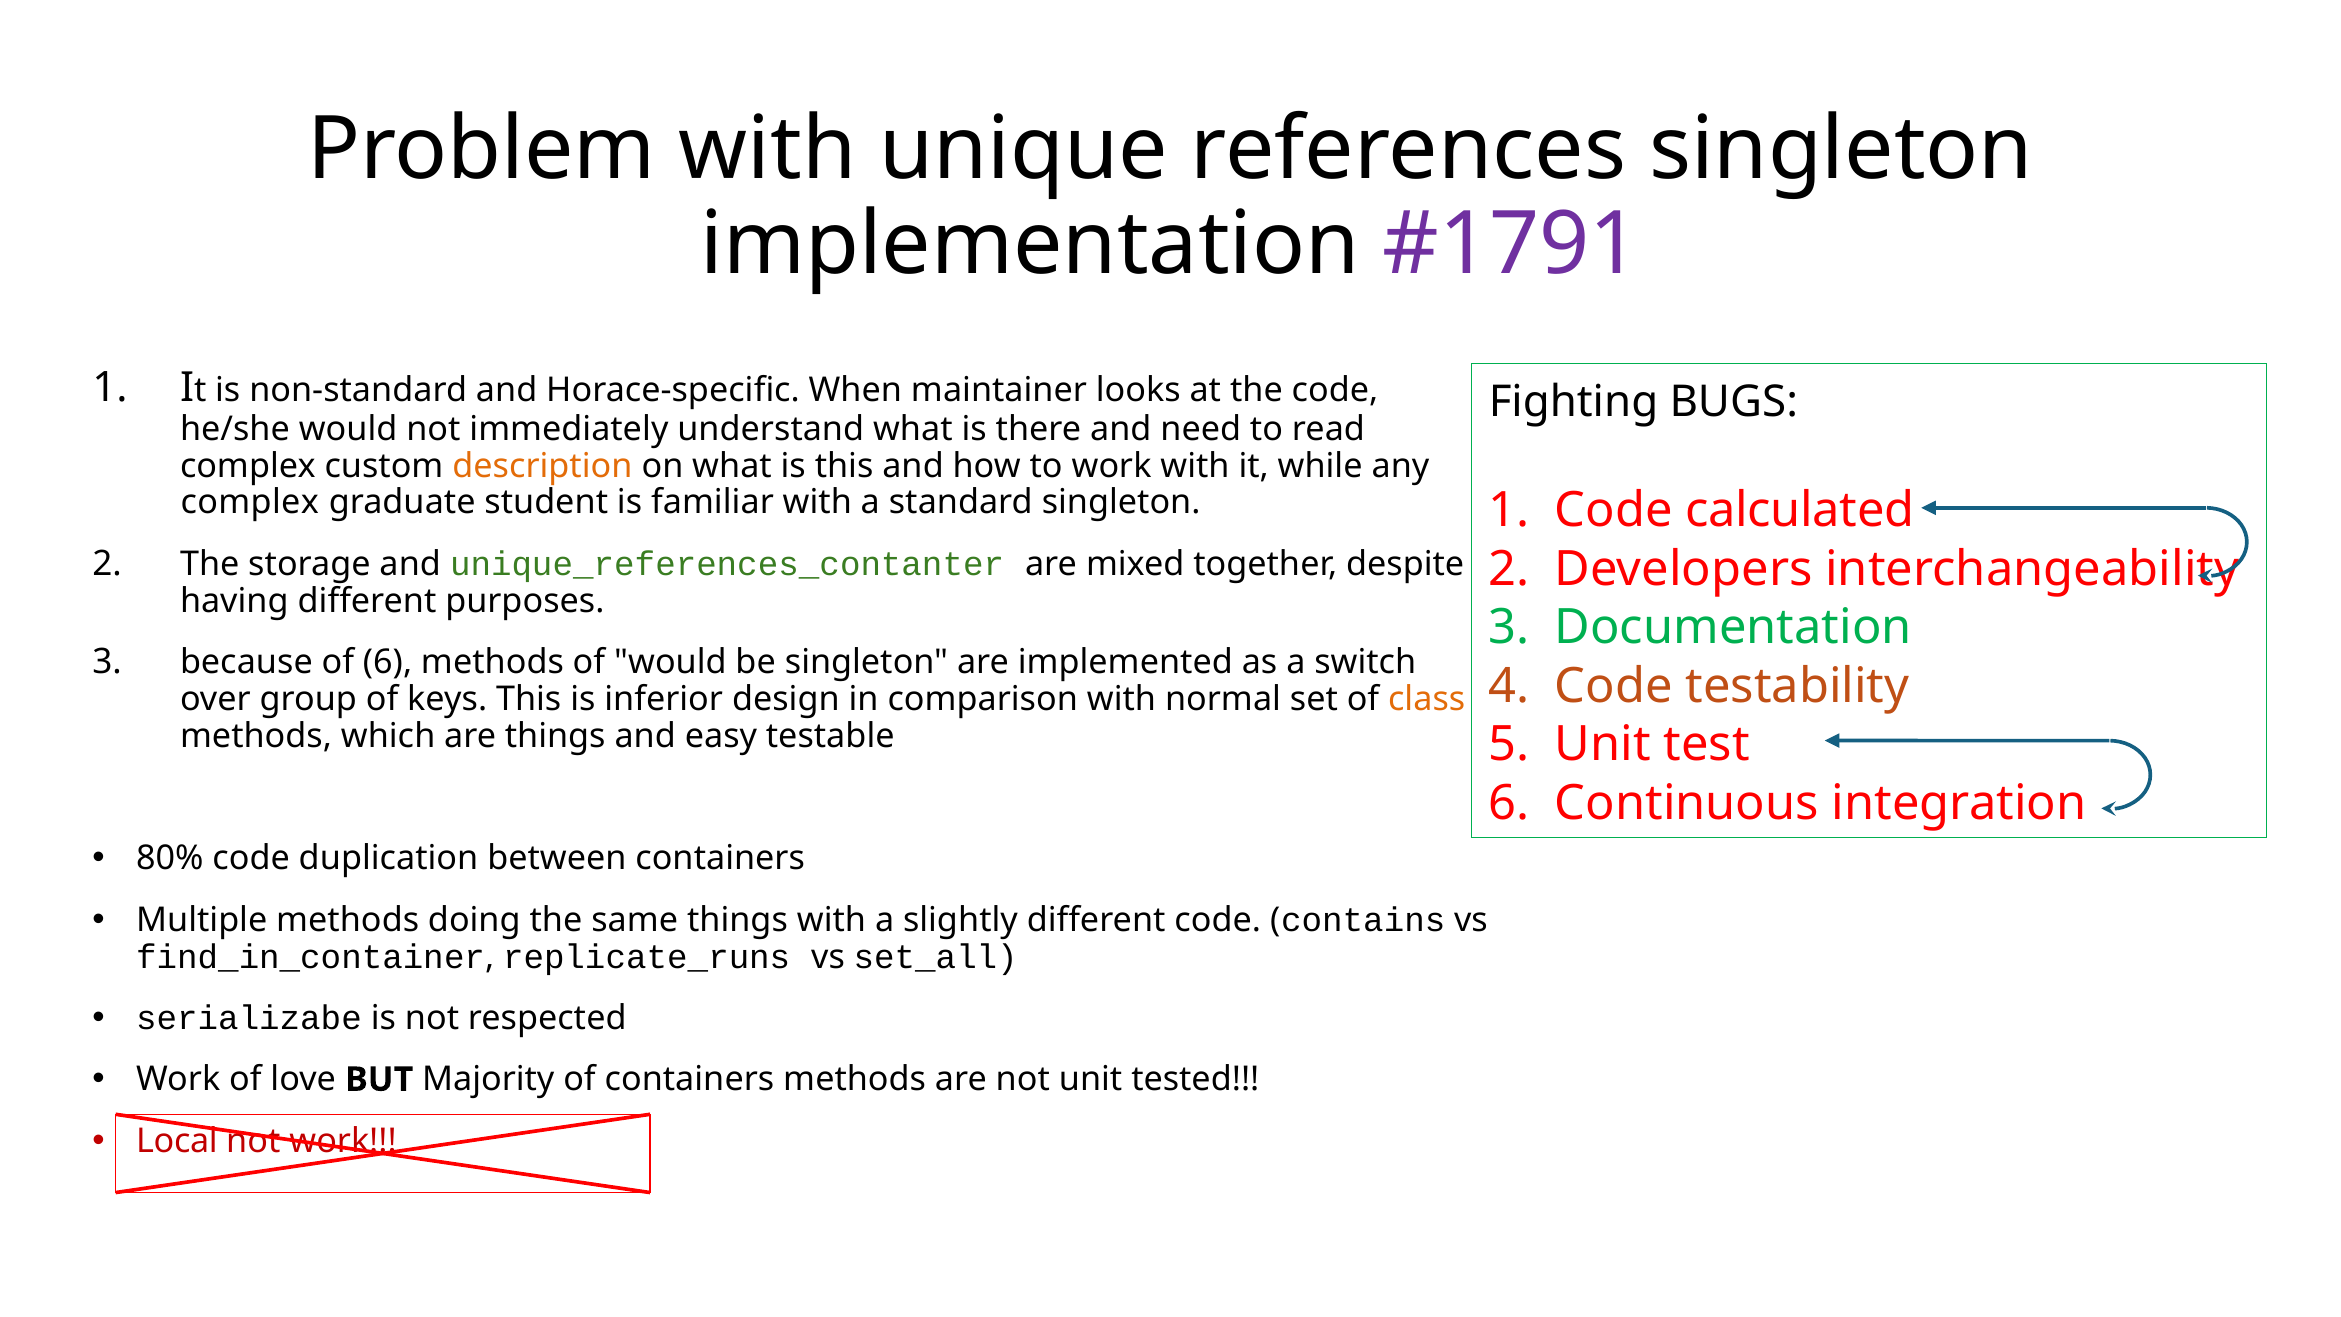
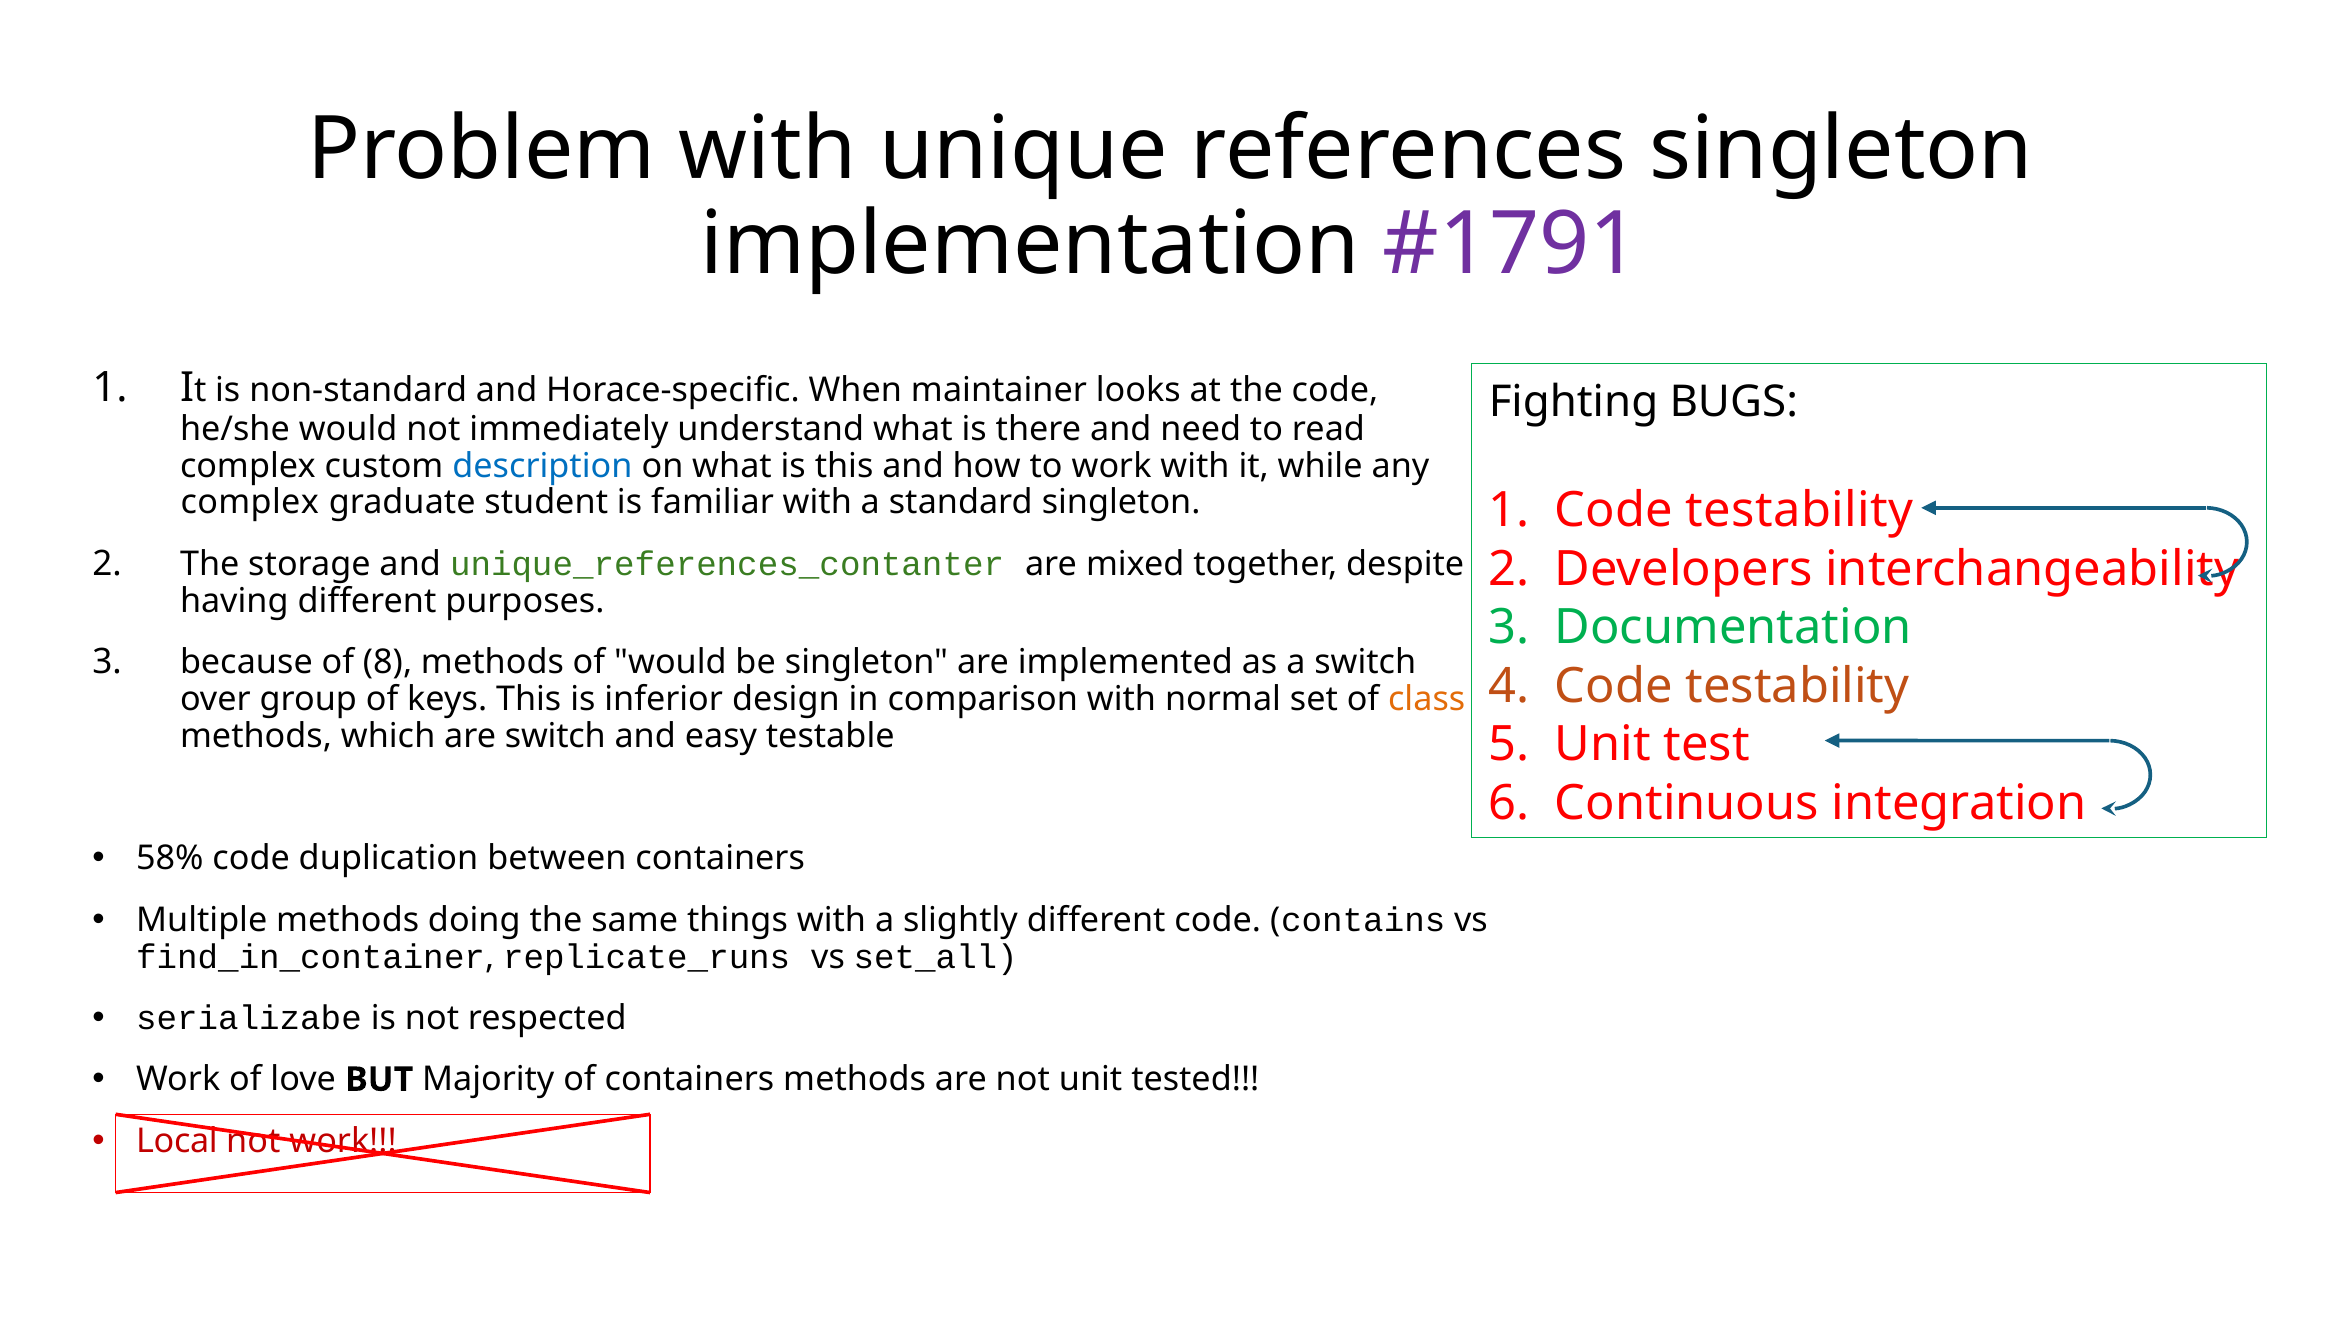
description colour: orange -> blue (542, 466)
calculated: calculated -> testability (1799, 511)
of 6: 6 -> 8 (387, 662)
are things: things -> switch (555, 736)
80%: 80% -> 58% (170, 859)
